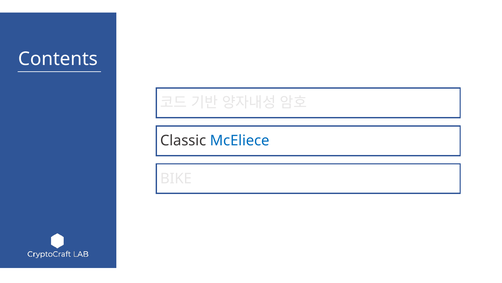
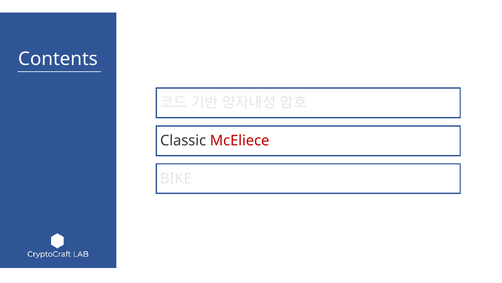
McEliece colour: blue -> red (240, 140)
